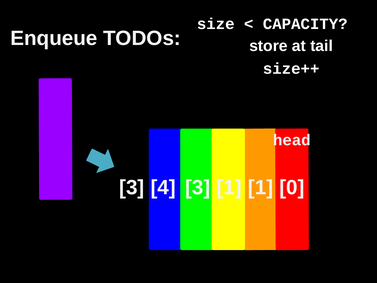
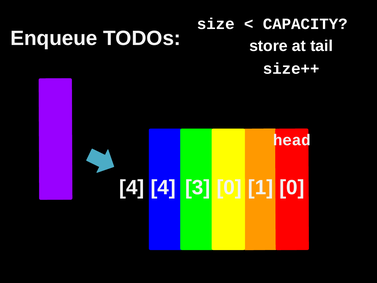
3: 3 -> 4 (132, 187)
1: 1 -> 0 (229, 187)
